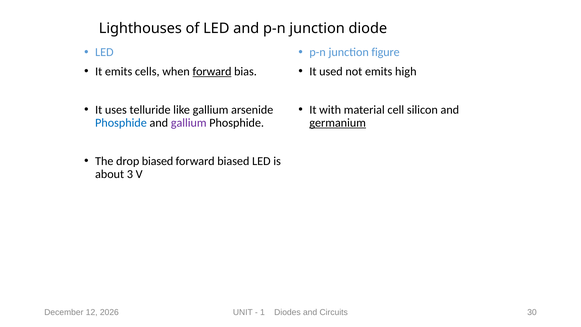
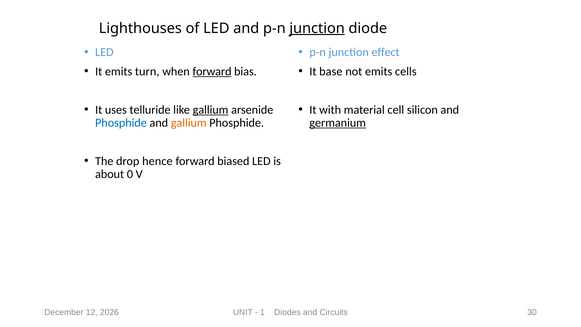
junction underline: none -> present (317, 28)
figure: figure -> effect (386, 52)
cells: cells -> turn (147, 71)
used: used -> base (331, 71)
high: high -> cells (406, 71)
gallium underline: none -> present (211, 110)
gallium colour: purple -> orange (189, 123)
drop biased: biased -> hence (157, 161)
3: 3 -> 0 (130, 174)
